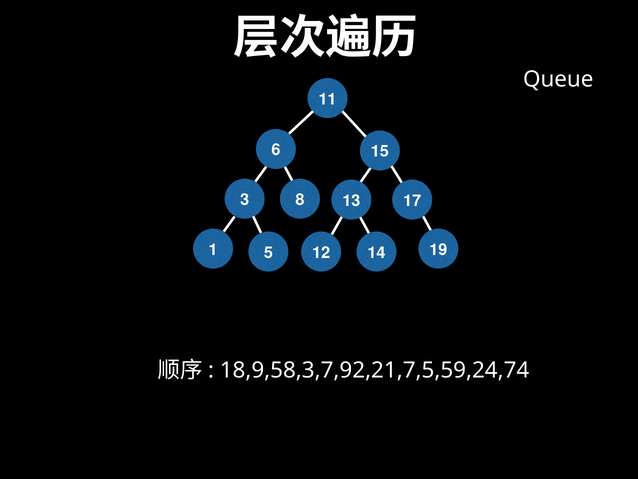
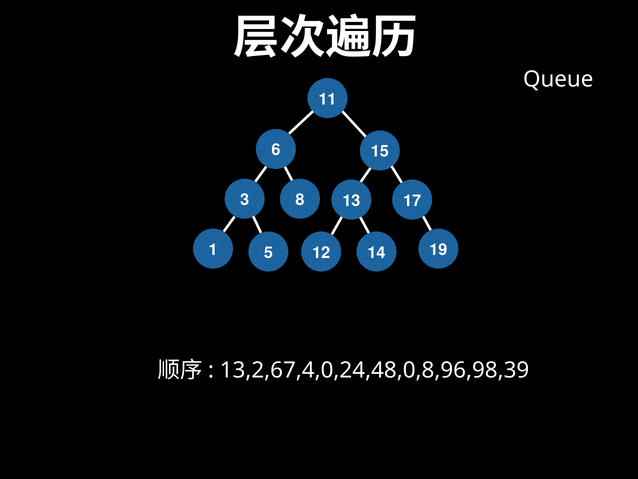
18,9,58,3,7,92,21,7,5,59,24,74: 18,9,58,3,7,92,21,7,5,59,24,74 -> 13,2,67,4,0,24,48,0,8,96,98,39 (375, 370)
